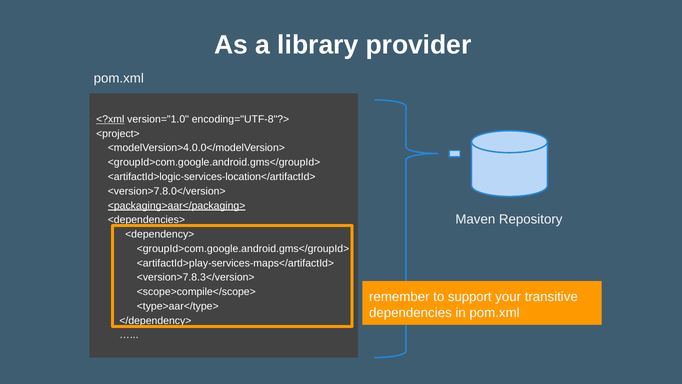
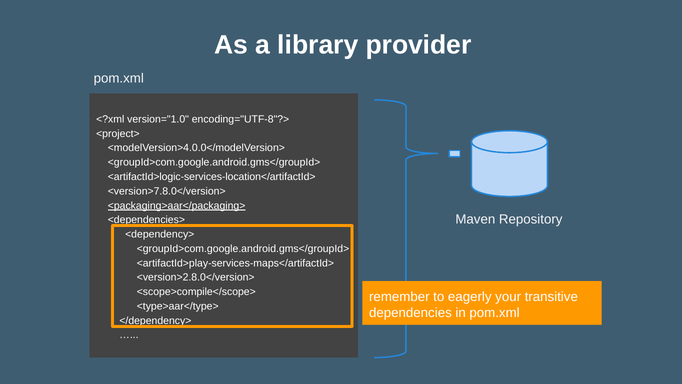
<?xml underline: present -> none (110, 119)
<version>7.8.3</version>: <version>7.8.3</version> -> <version>2.8.0</version> (196, 277)
support: support -> eagerly (470, 297)
